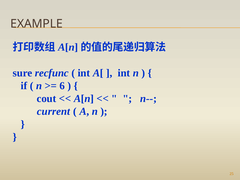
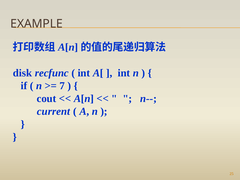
sure: sure -> disk (22, 73)
6: 6 -> 7 (62, 86)
